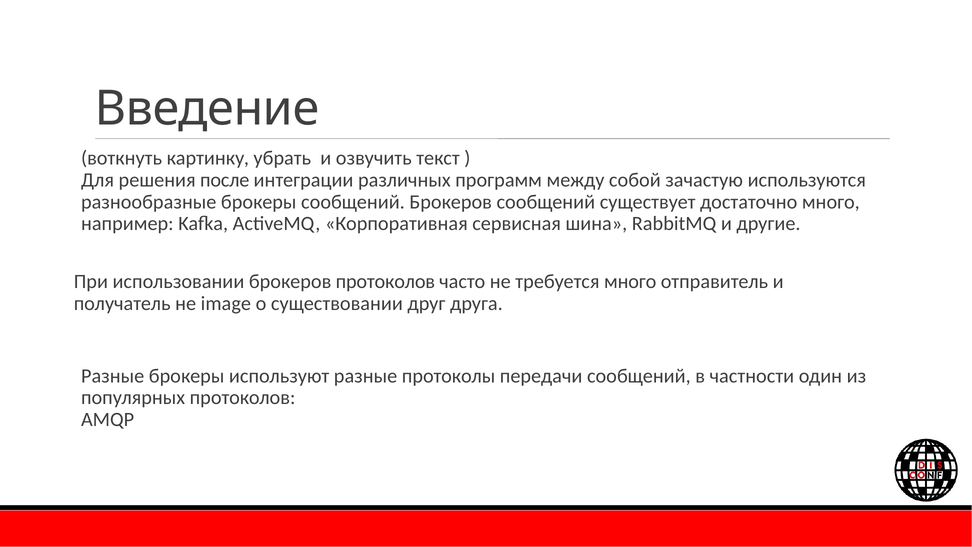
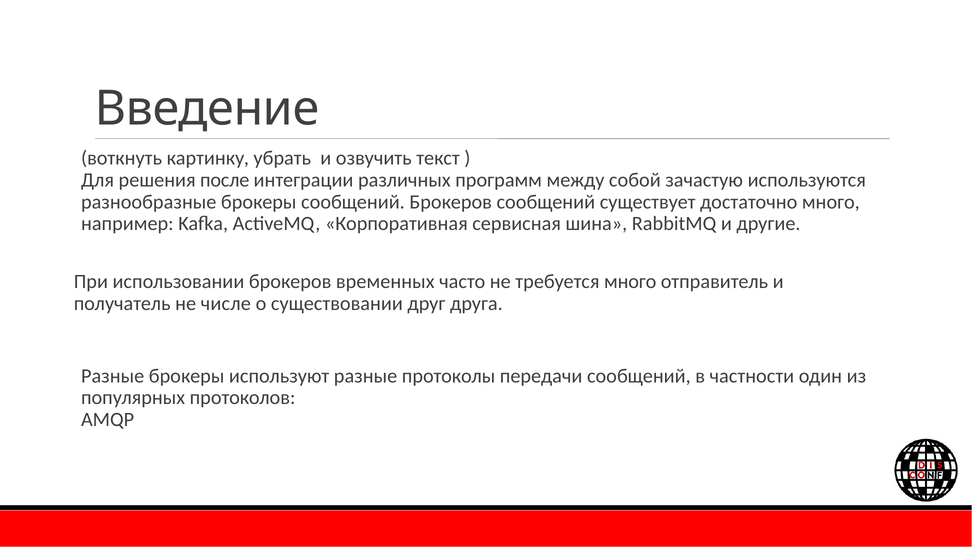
брокеров протоколов: протоколов -> временных (385, 282)
image: image -> числе (226, 304)
